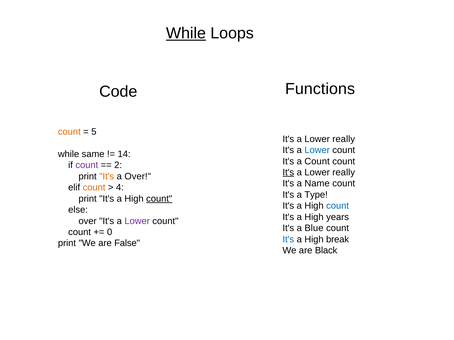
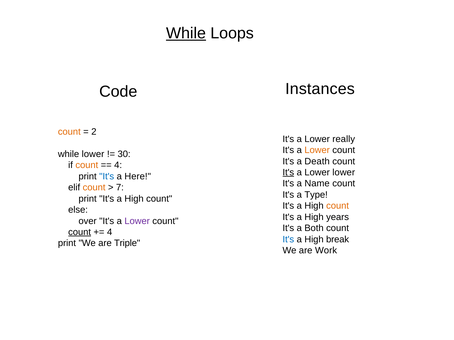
Functions: Functions -> Instances (320, 89)
5: 5 -> 2 (94, 132)
Lower colour: blue -> orange (317, 150)
while same: same -> lower (93, 154)
14: 14 -> 30 (124, 154)
a Count: Count -> Death (317, 162)
count colour: purple -> orange (87, 165)
2: 2 -> 4 (118, 165)
really: really -> lower (344, 173)
It's colour: orange -> blue (107, 177)
a Over: Over -> Here (138, 177)
4: 4 -> 7 (120, 188)
count underline: present -> none (159, 199)
count colour: blue -> orange (338, 206)
Blue: Blue -> Both (314, 229)
count underline: none -> present (80, 232)
0: 0 -> 4 (110, 232)
False: False -> Triple (127, 244)
Black: Black -> Work (326, 251)
